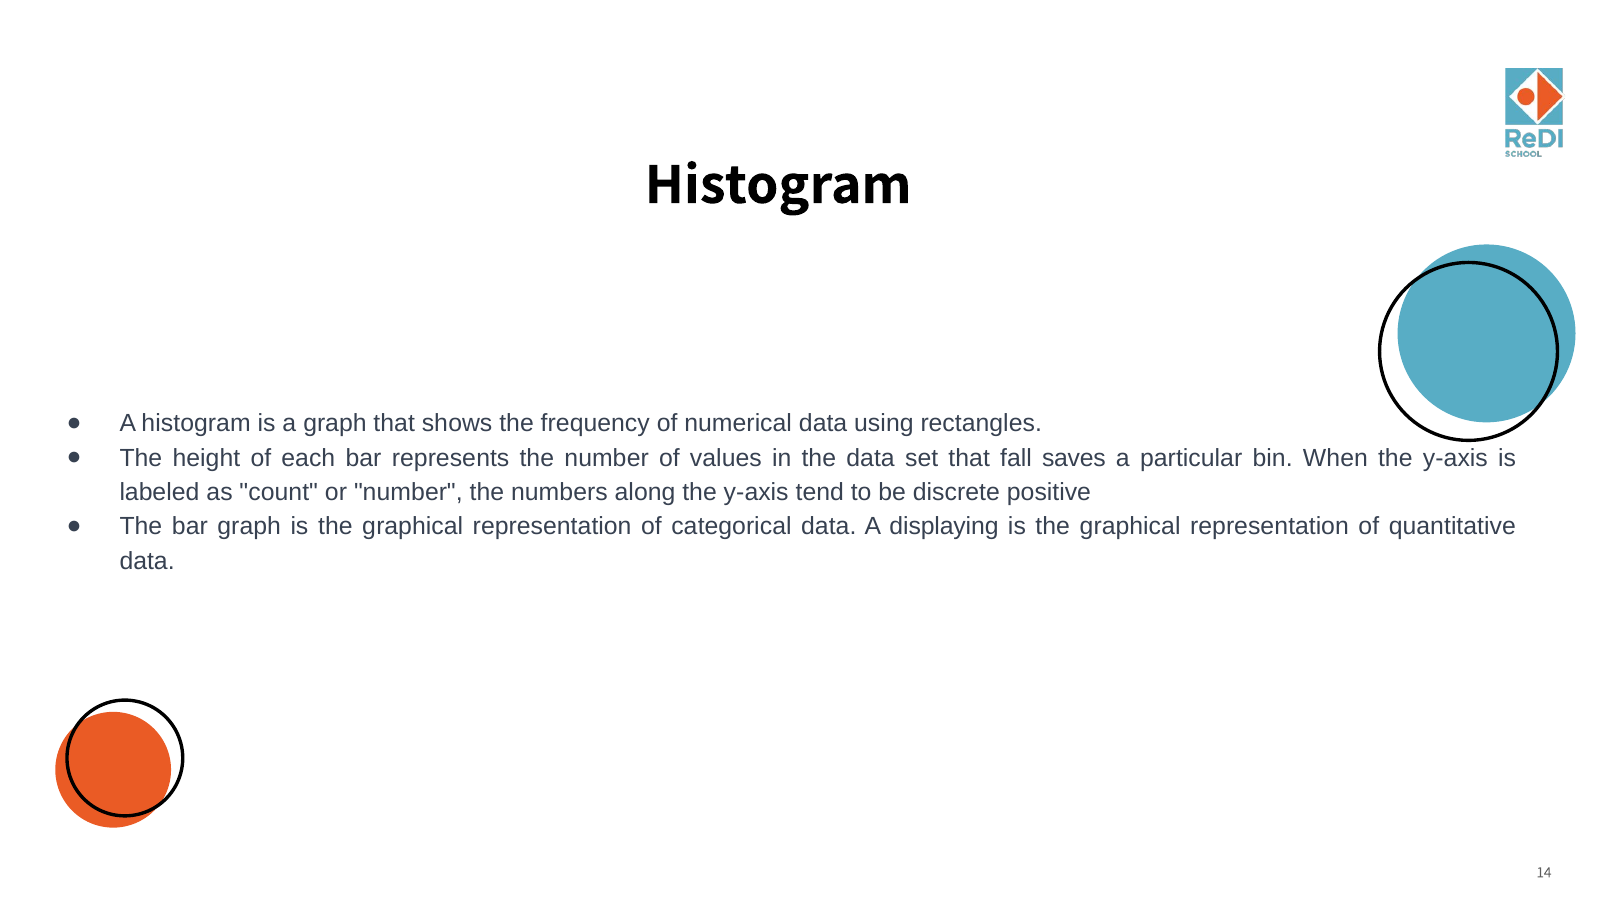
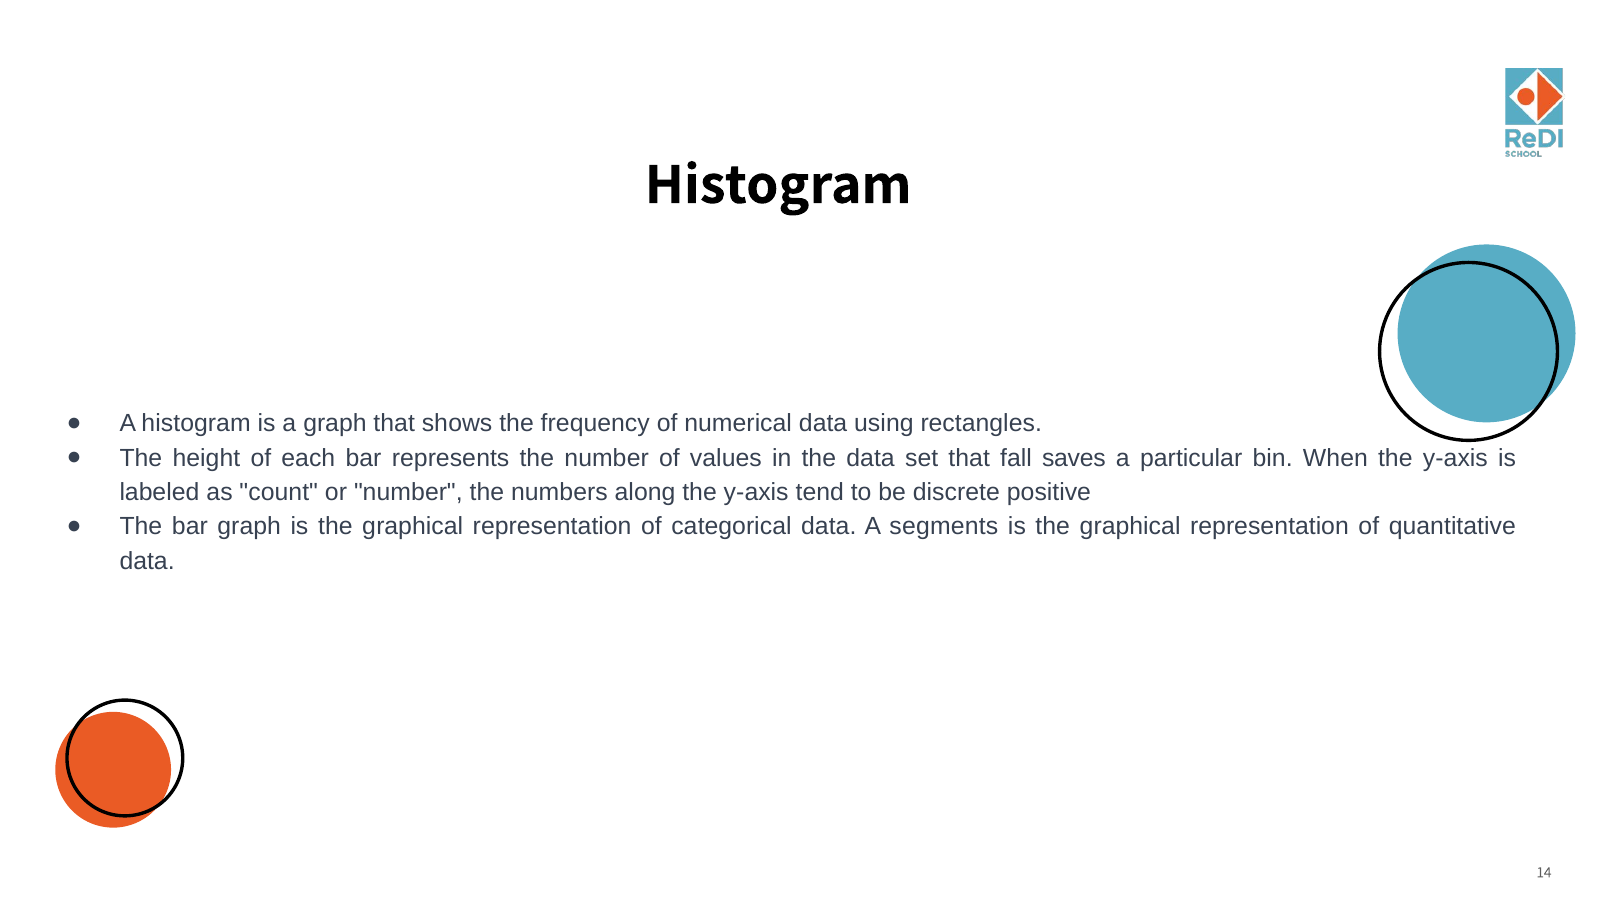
displaying: displaying -> segments (944, 527)
